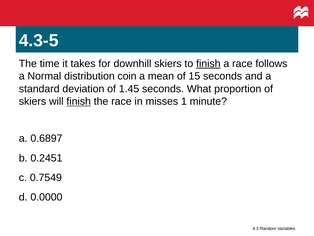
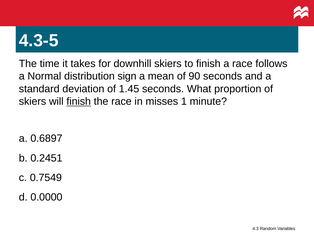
finish underline: present -> none (208, 64)
coin: coin -> sign (127, 76)
15: 15 -> 90 (194, 76)
